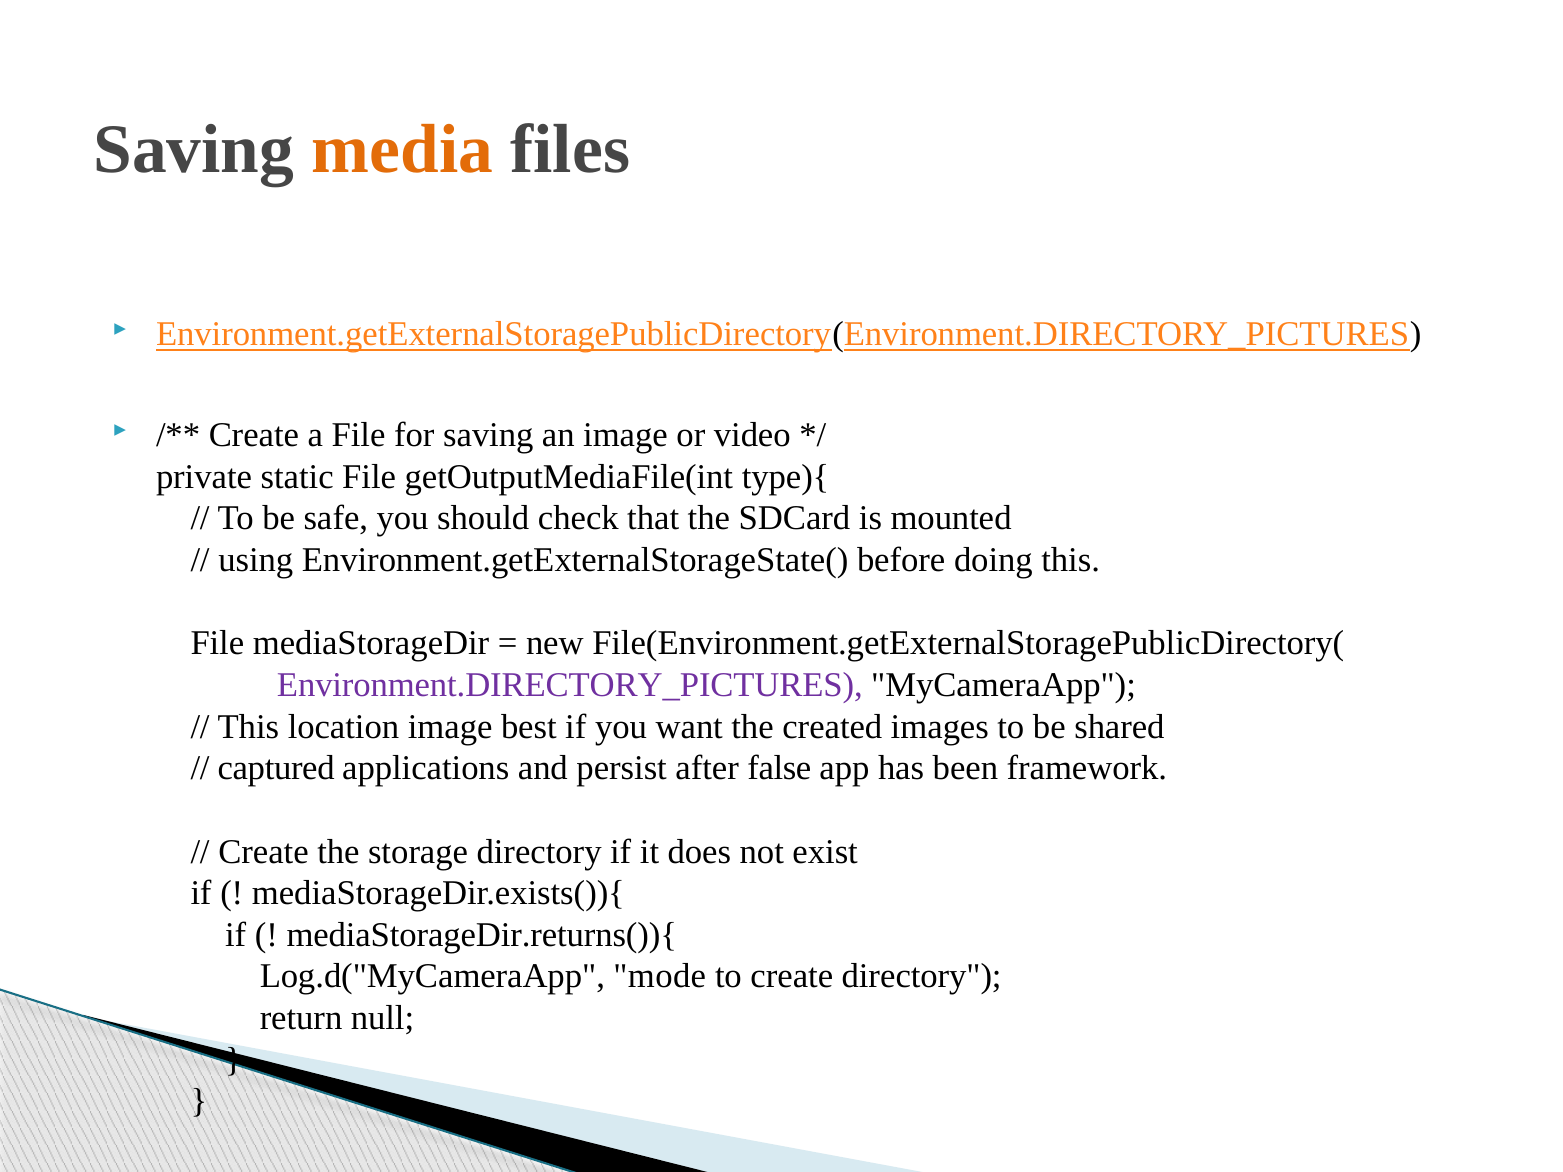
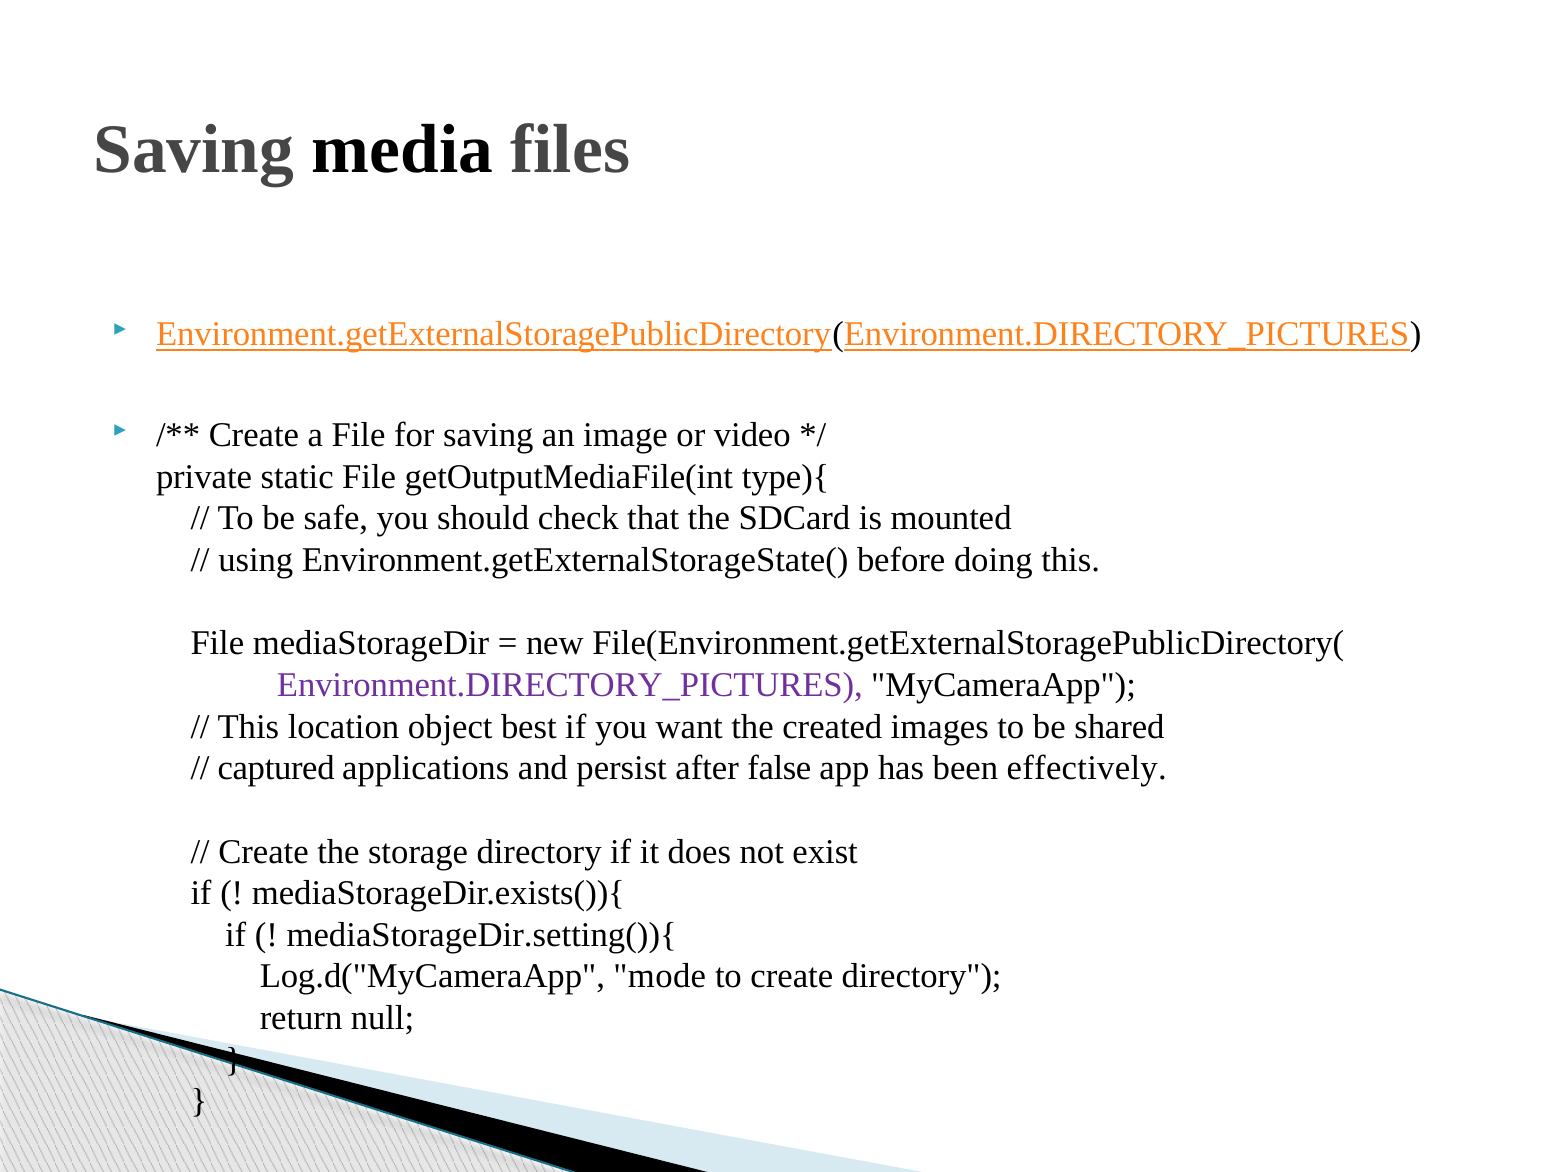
media colour: orange -> black (402, 149)
location image: image -> object (450, 727)
framework: framework -> effectively (1087, 768)
mediaStorageDir.returns()){: mediaStorageDir.returns()){ -> mediaStorageDir.setting()){ (482, 935)
